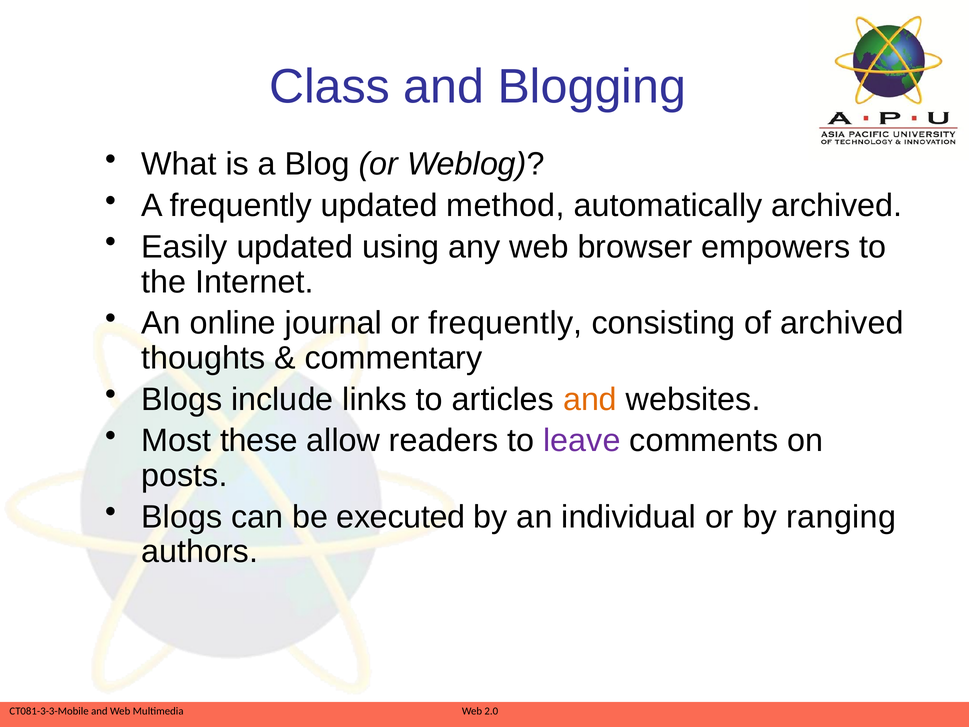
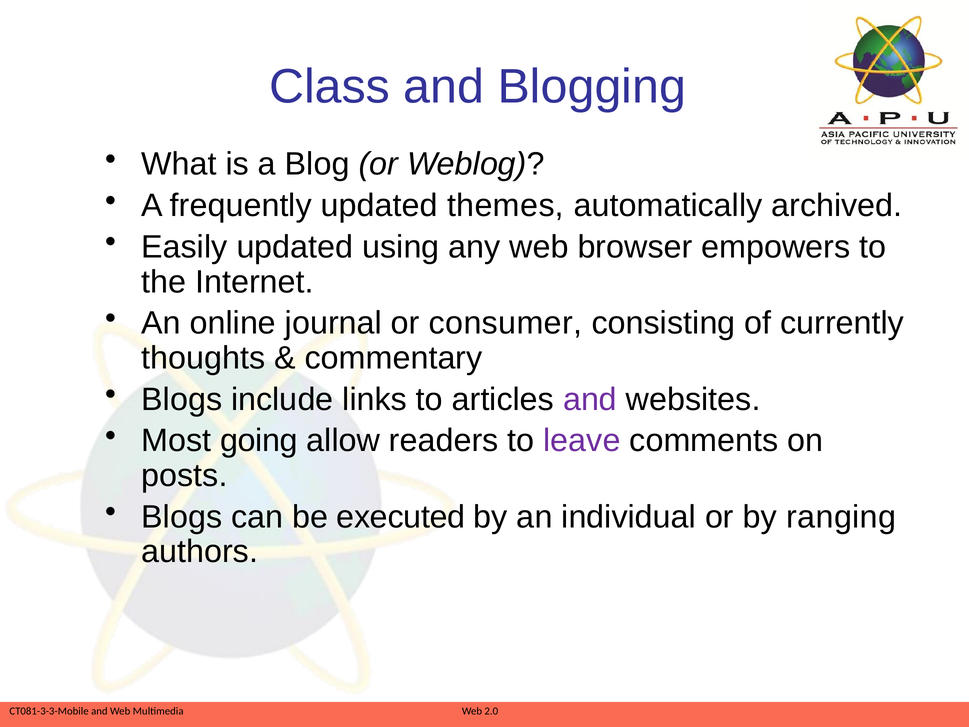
method: method -> themes (506, 206)
or frequently: frequently -> consumer (505, 323)
of archived: archived -> currently (842, 323)
and colour: orange -> purple (590, 399)
these: these -> going (259, 441)
